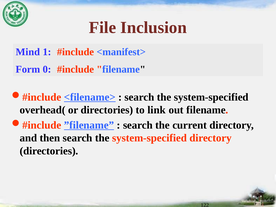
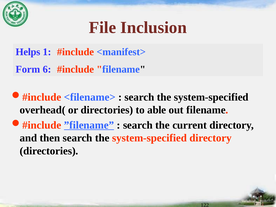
Mind: Mind -> Helps (28, 52)
0: 0 -> 6 (47, 69)
<filename> underline: present -> none (90, 97)
link: link -> able (157, 110)
